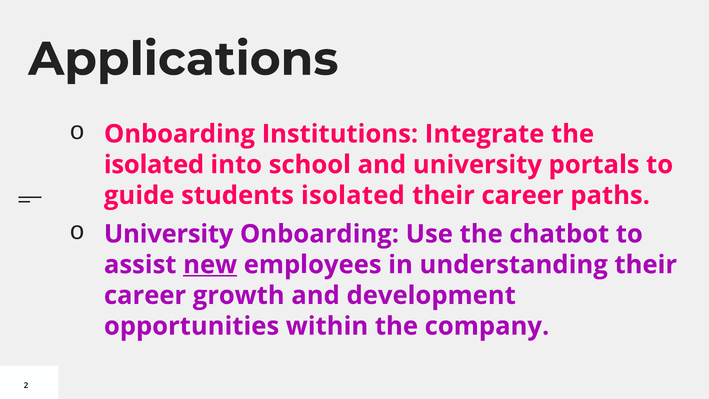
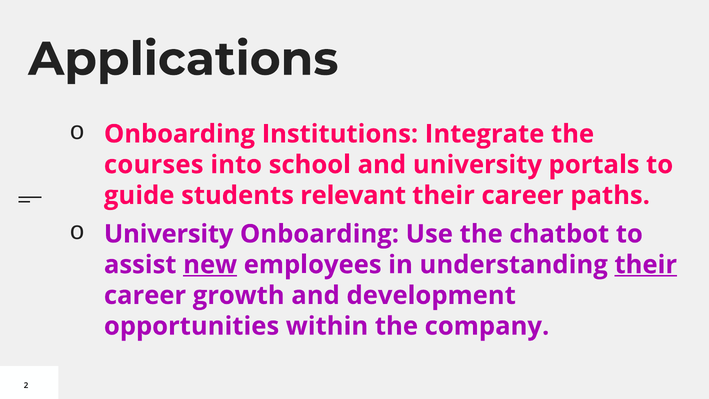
isolated: isolated -> courses (154, 165)
students isolated: isolated -> relevant (353, 195)
their underline: none -> present (646, 265)
